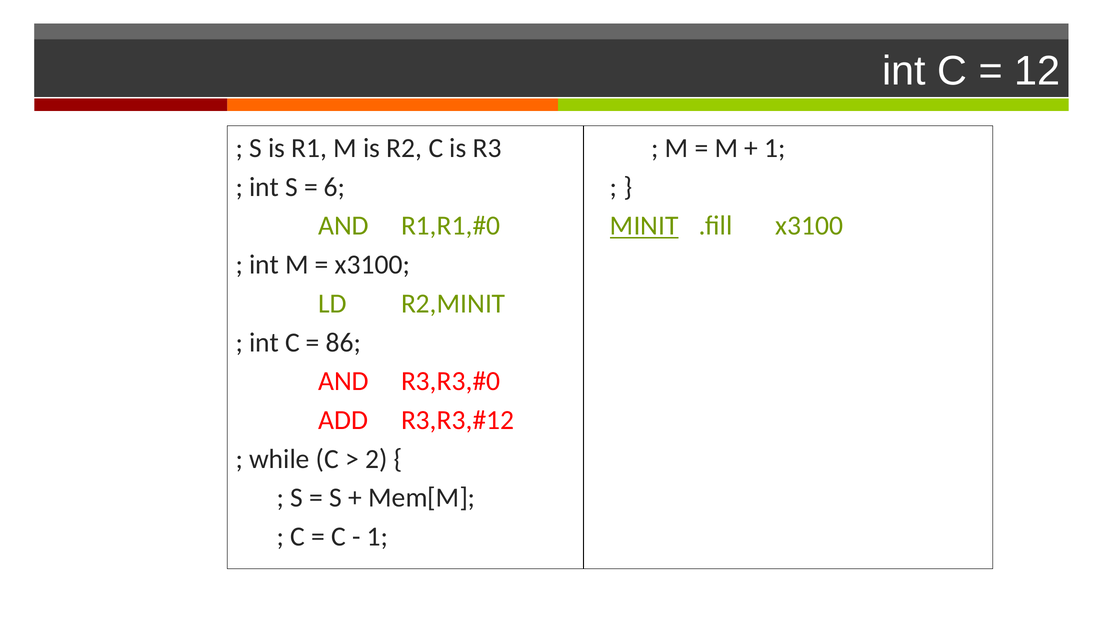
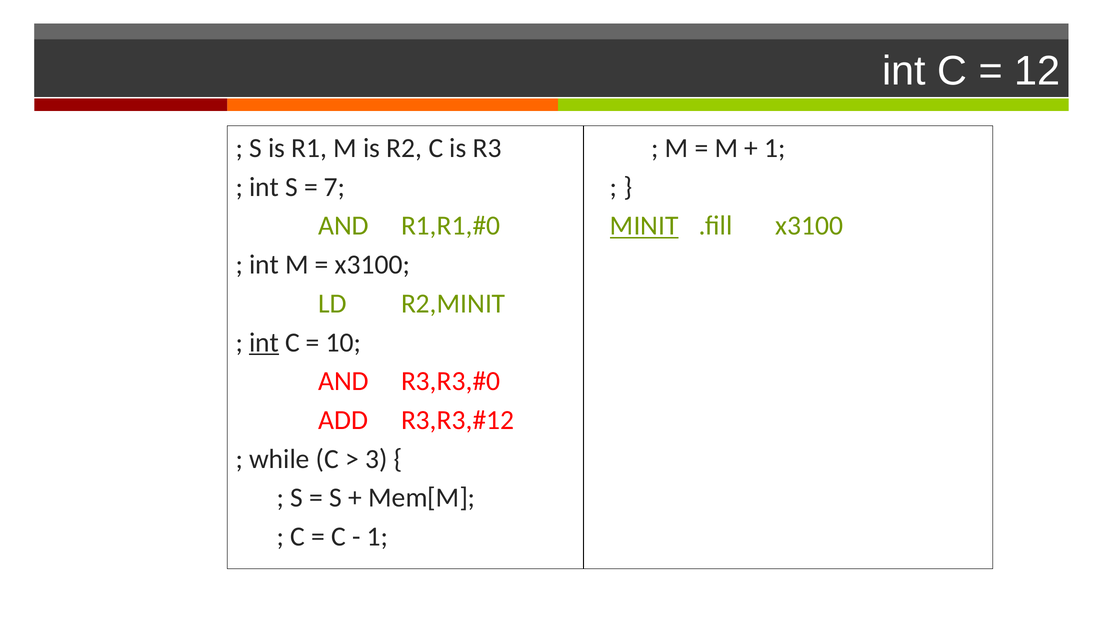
6: 6 -> 7 (335, 187)
int underline: none -> present (264, 342)
86: 86 -> 10 (344, 342)
2: 2 -> 3 (376, 459)
